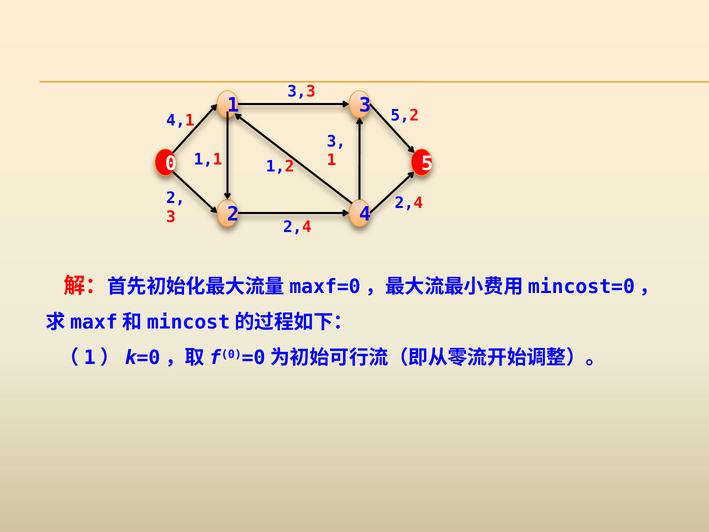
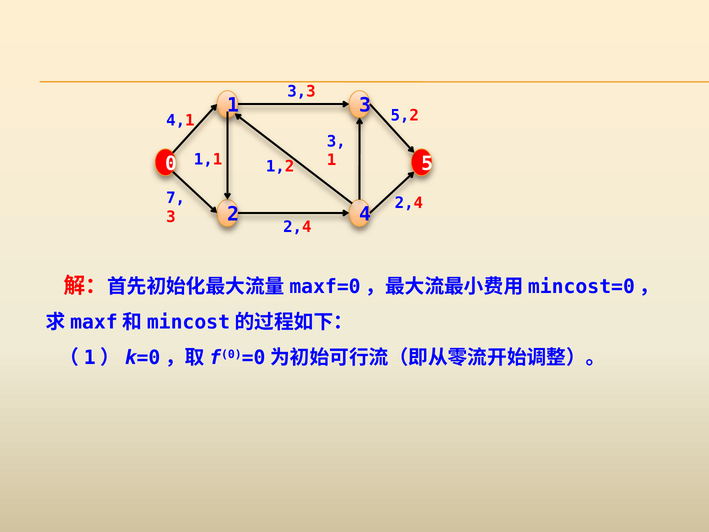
2: 2 -> 7 (176, 198)
